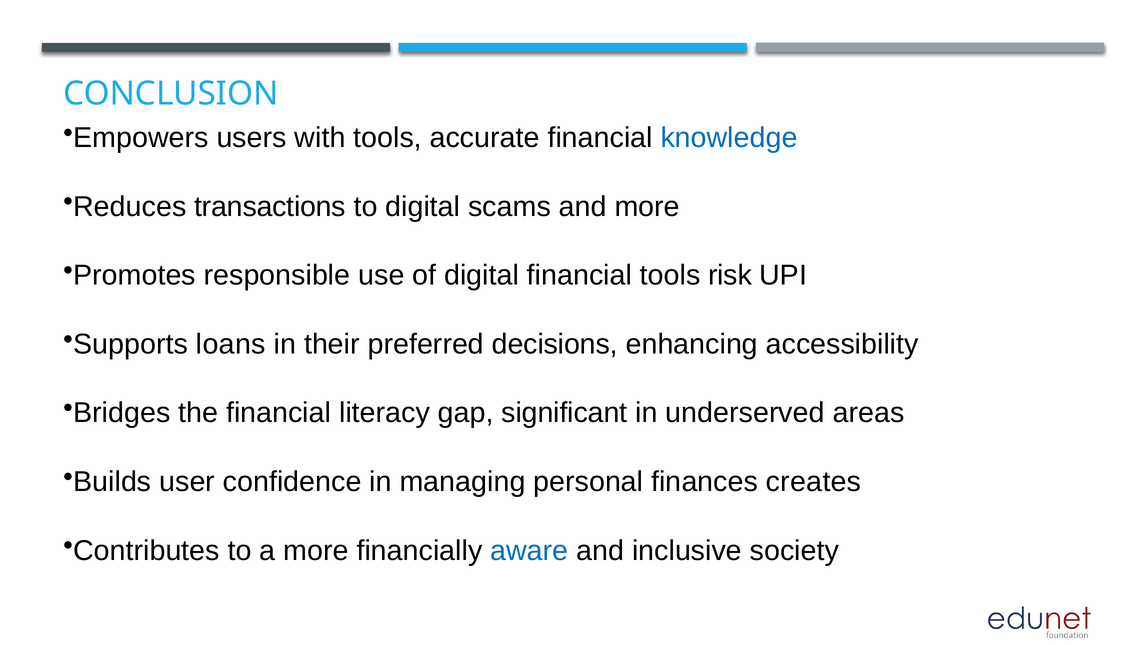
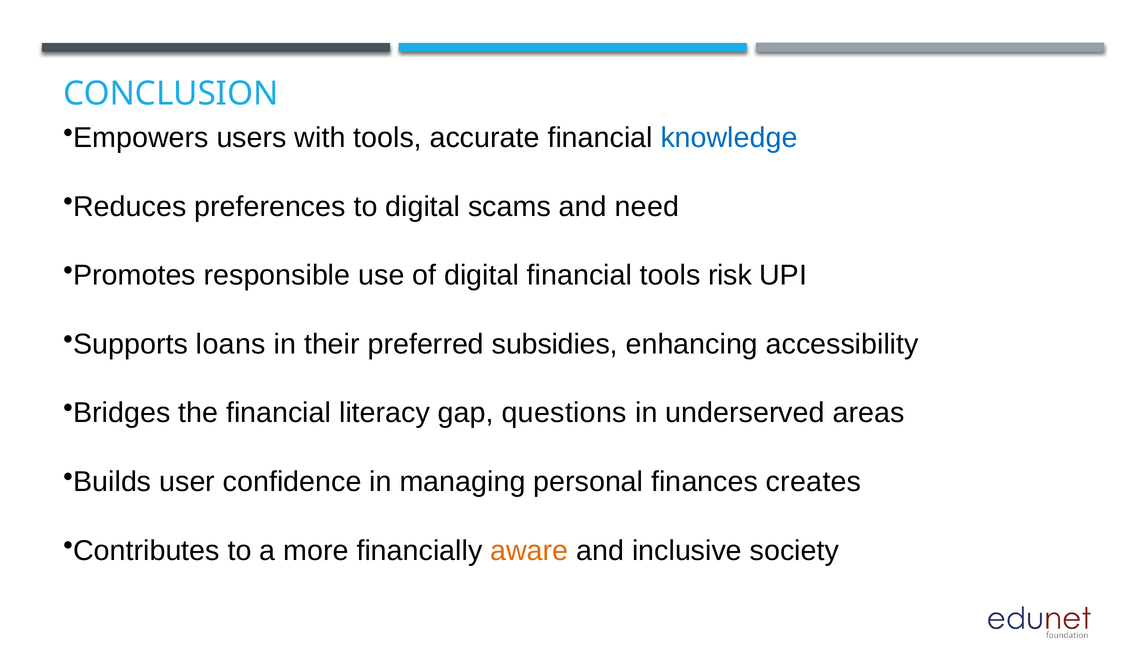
transactions: transactions -> preferences (270, 206)
and more: more -> need (647, 206)
decisions: decisions -> subsidies (555, 344)
significant: significant -> questions (564, 413)
aware colour: blue -> orange (529, 550)
